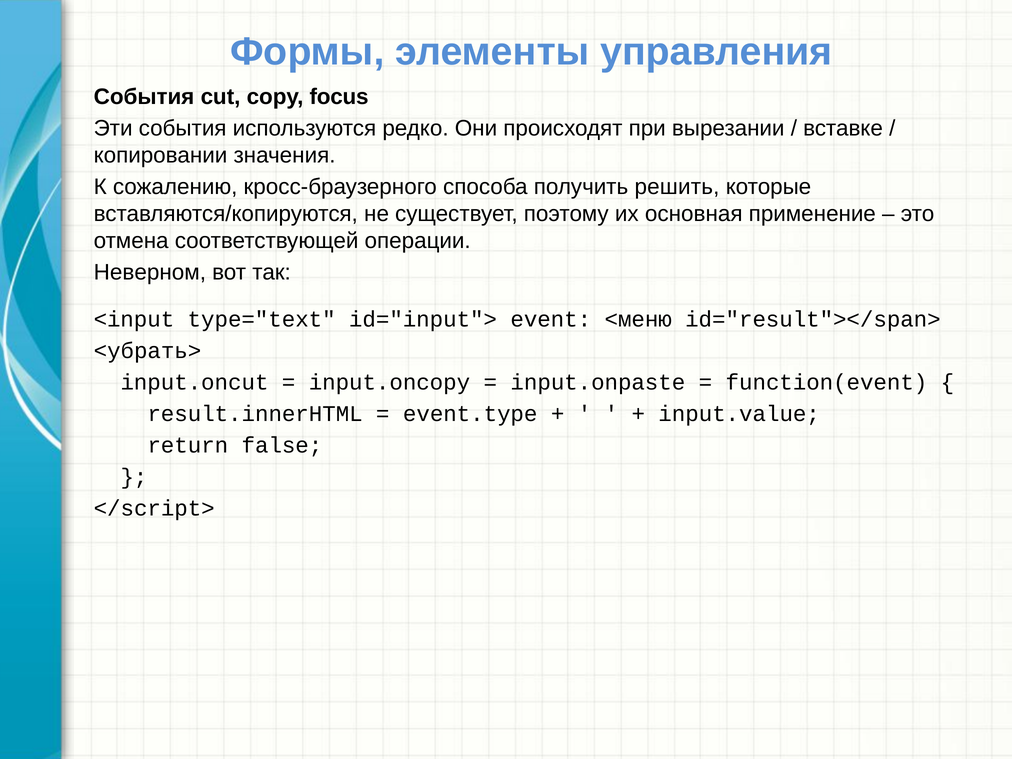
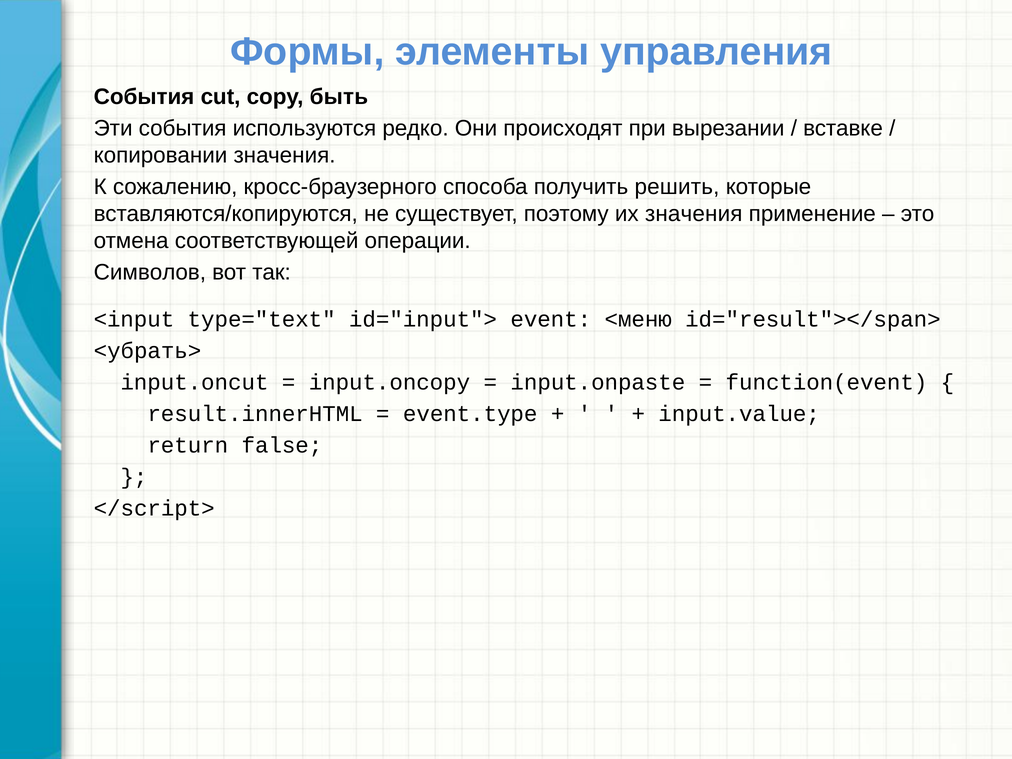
focus: focus -> быть (339, 97)
их основная: основная -> значения (694, 214)
Неверном: Неверном -> Символов (150, 272)
